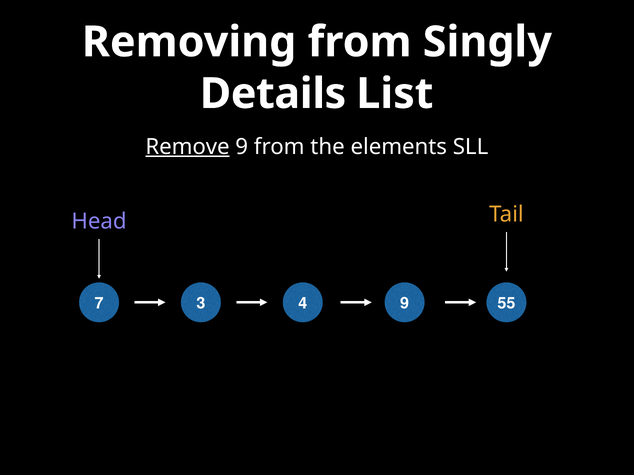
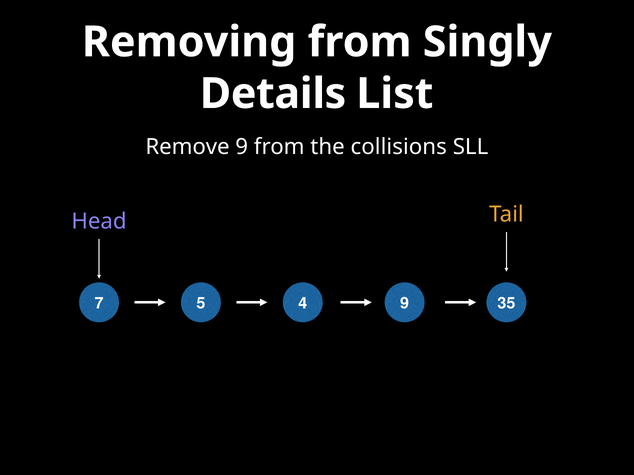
Remove underline: present -> none (188, 147)
elements: elements -> collisions (399, 147)
3: 3 -> 5 (201, 304)
55: 55 -> 35 (506, 304)
